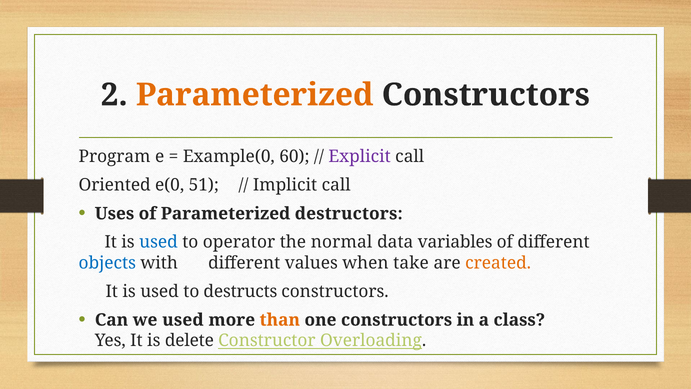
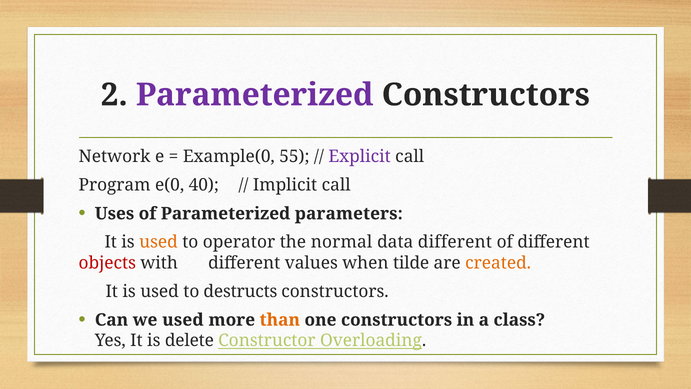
Parameterized colour: orange -> purple (255, 95)
Program: Program -> Network (115, 156)
60: 60 -> 55 (294, 156)
Oriented: Oriented -> Program (115, 185)
51: 51 -> 40 (204, 185)
destructors: destructors -> parameters (349, 213)
used colour: blue -> orange (159, 242)
data variables: variables -> different (455, 242)
objects colour: blue -> red (107, 263)
take: take -> tilde (411, 263)
